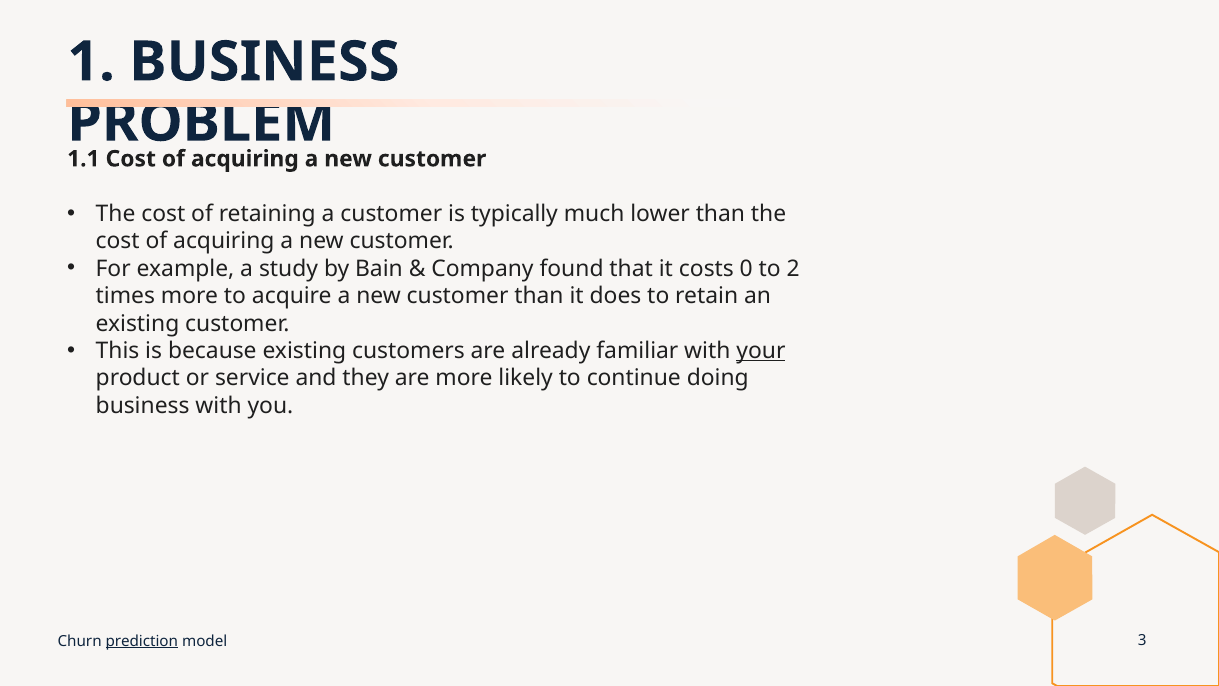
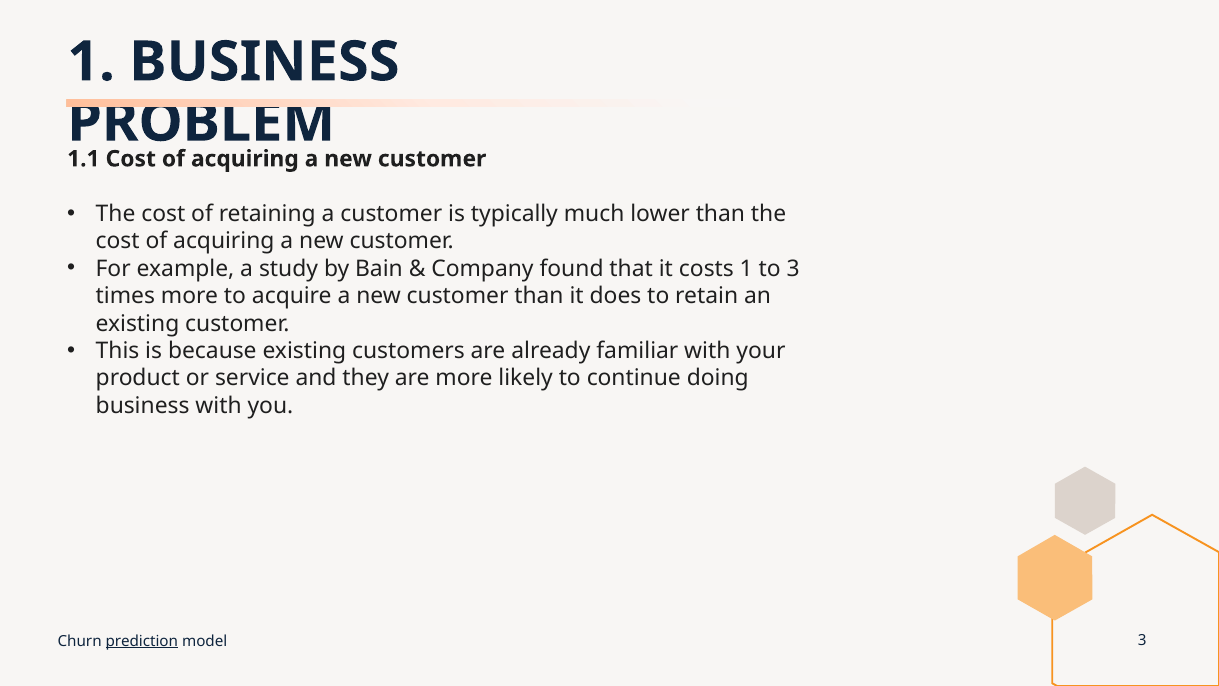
0: 0 -> 1 (746, 268)
to 2: 2 -> 3 (793, 268)
your underline: present -> none (761, 351)
